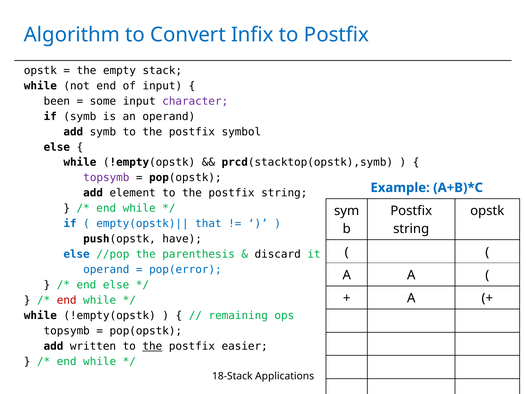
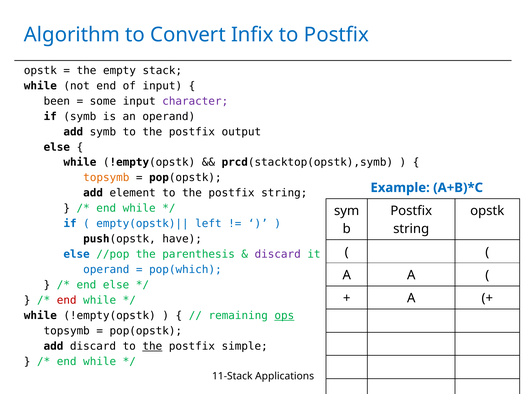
symbol: symbol -> output (241, 132)
topsymb colour: purple -> orange (106, 178)
that: that -> left (208, 224)
discard colour: black -> purple (278, 255)
pop(error: pop(error -> pop(which (185, 270)
ops underline: none -> present (284, 316)
add written: written -> discard (93, 347)
easier: easier -> simple (245, 347)
18-Stack: 18-Stack -> 11-Stack (232, 377)
